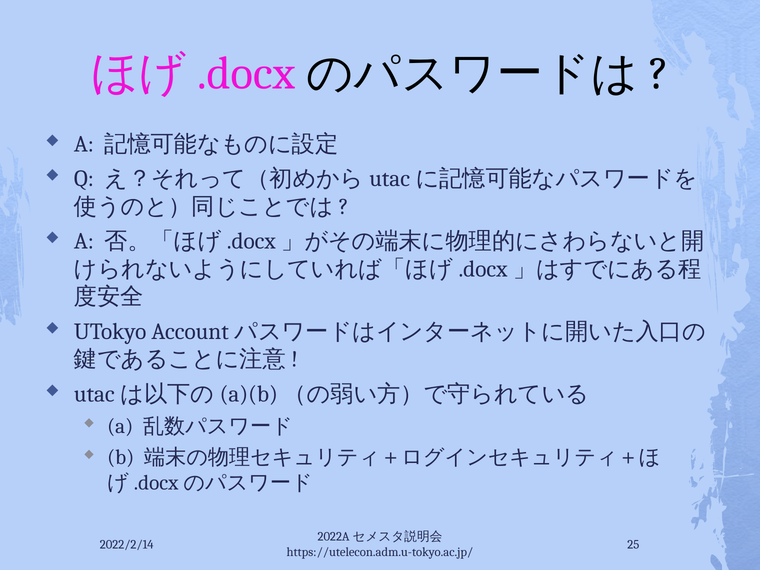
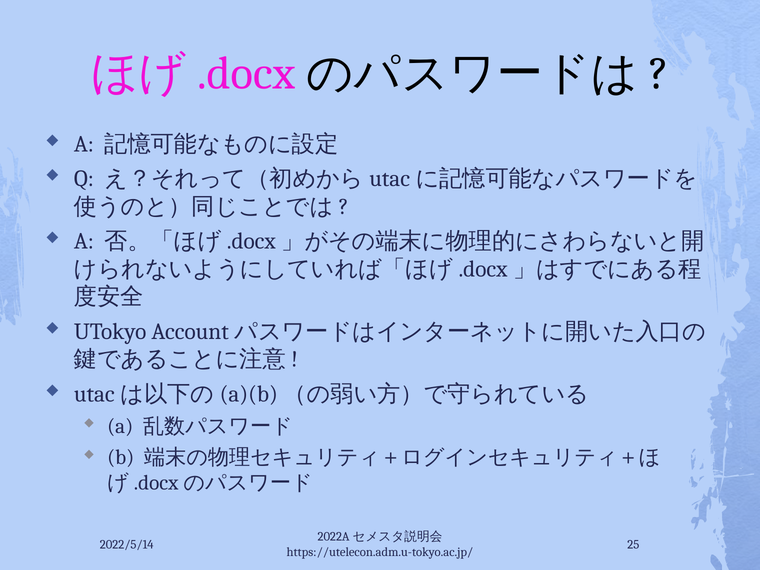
2022/2/14: 2022/2/14 -> 2022/5/14 (127, 544)
